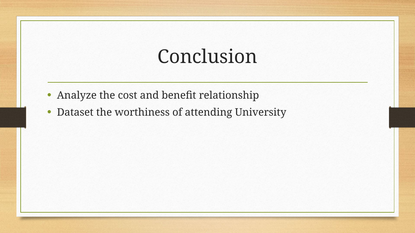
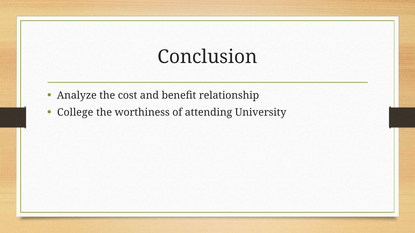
Dataset: Dataset -> College (75, 113)
